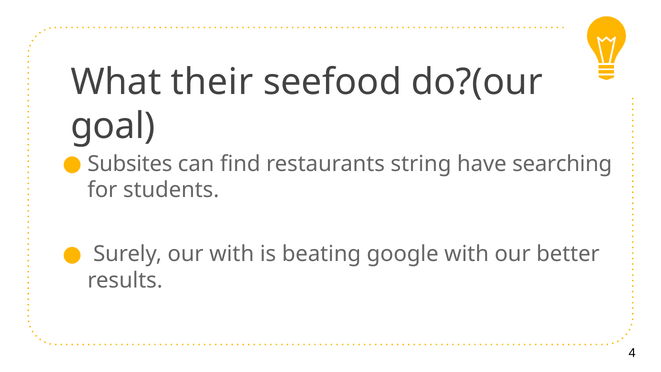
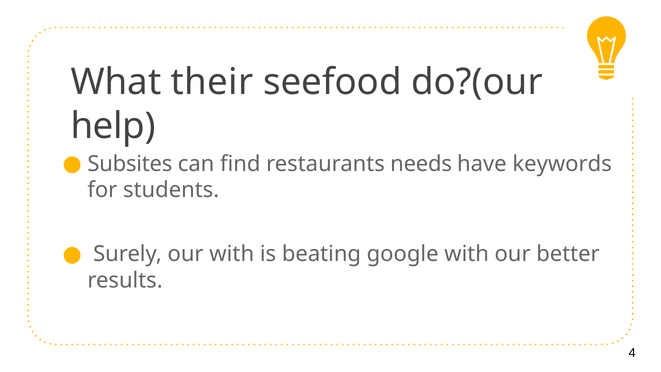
goal: goal -> help (113, 126)
string: string -> needs (421, 164)
searching: searching -> keywords (562, 164)
